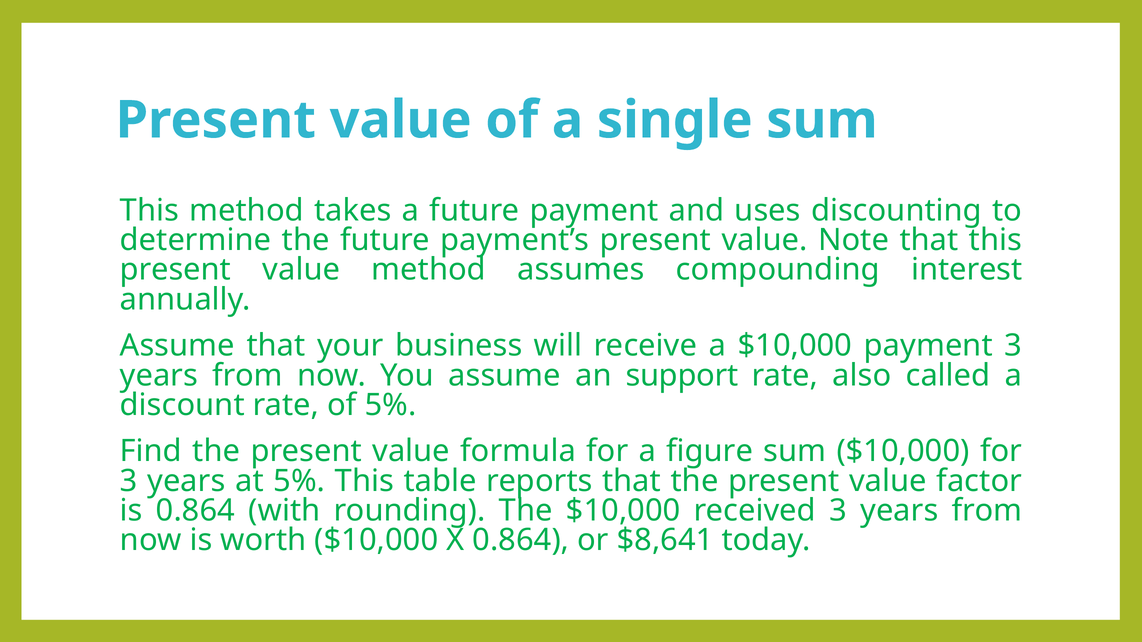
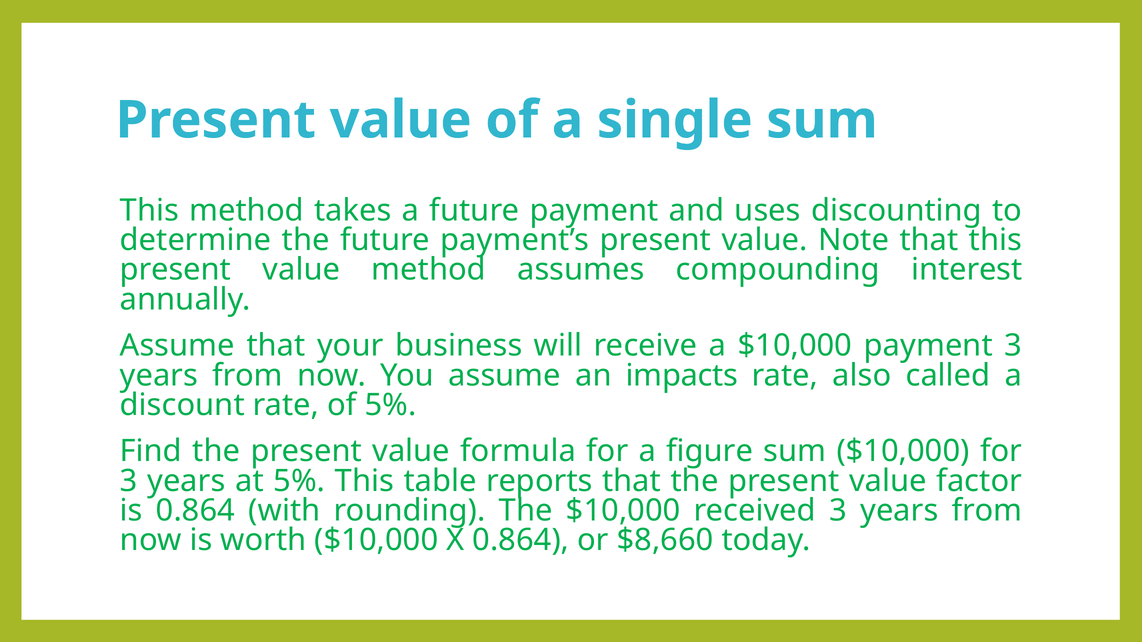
support: support -> impacts (682, 376)
$8,641: $8,641 -> $8,660 (665, 541)
